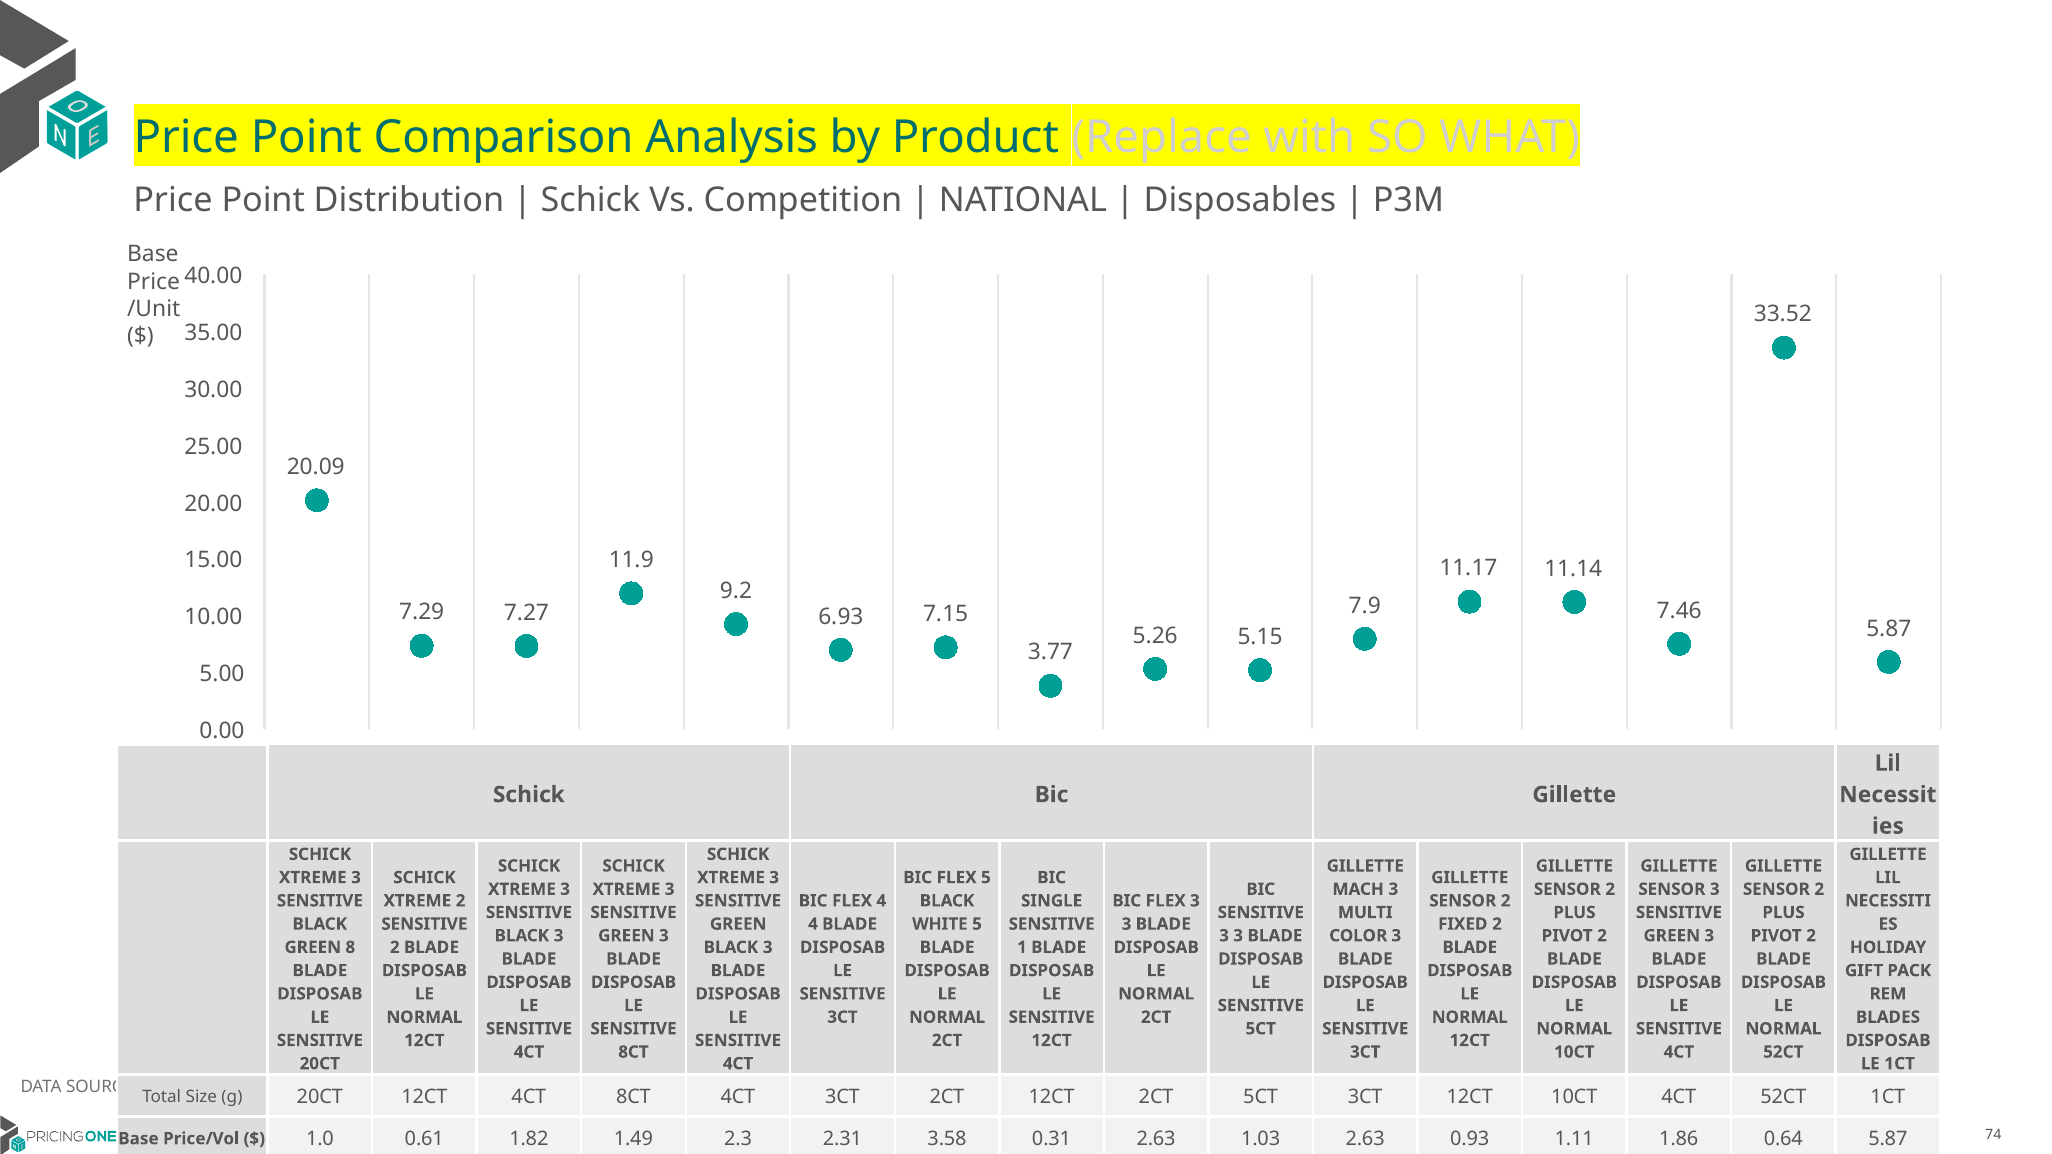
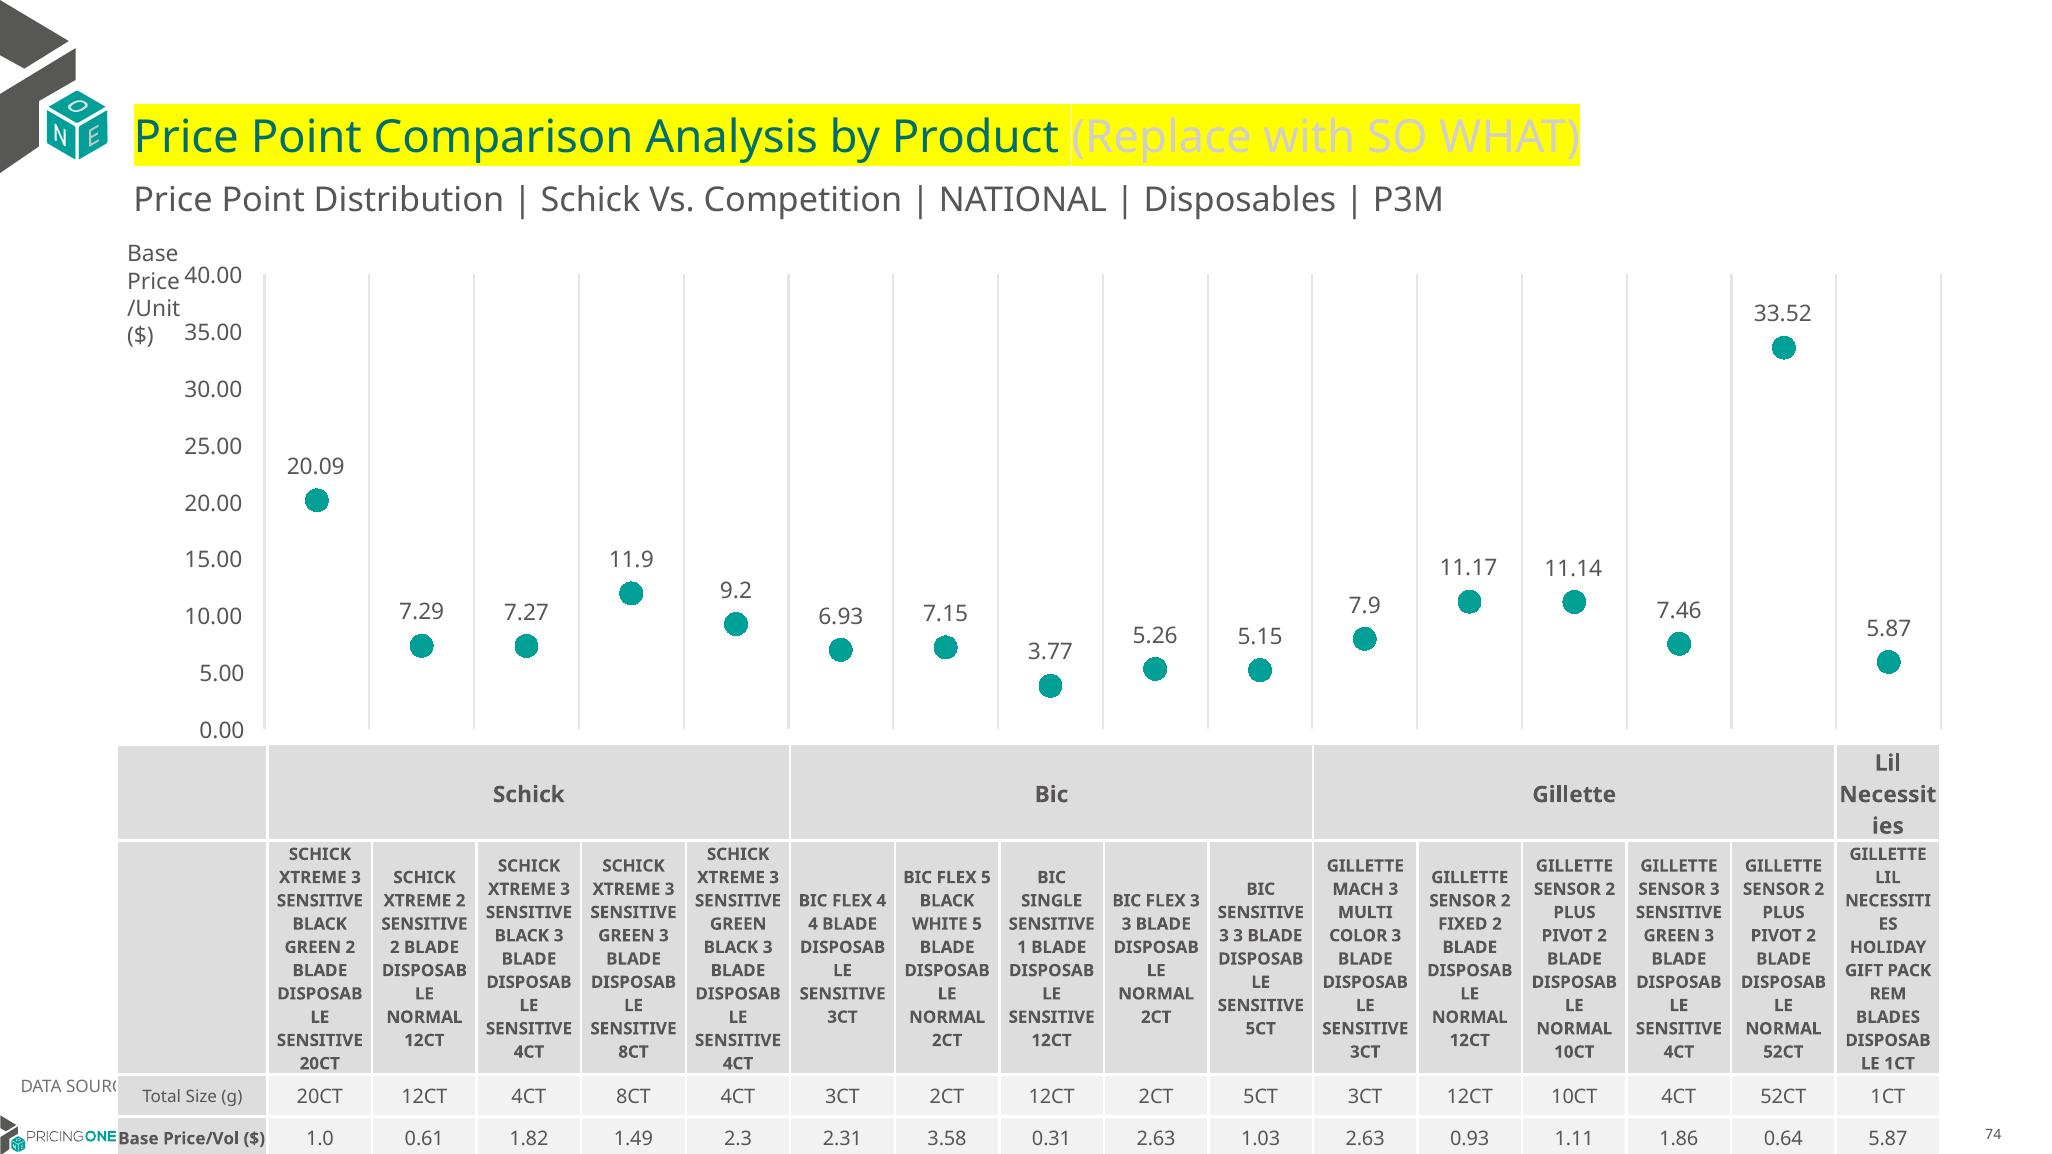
GREEN 8: 8 -> 2 (350, 948)
